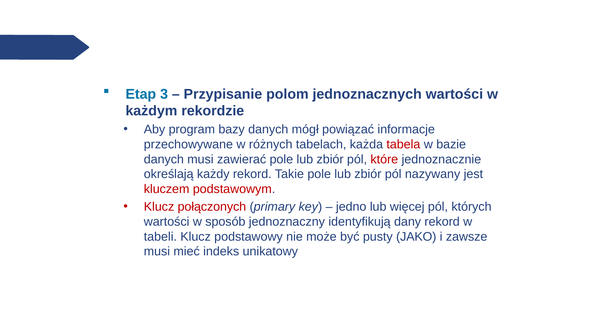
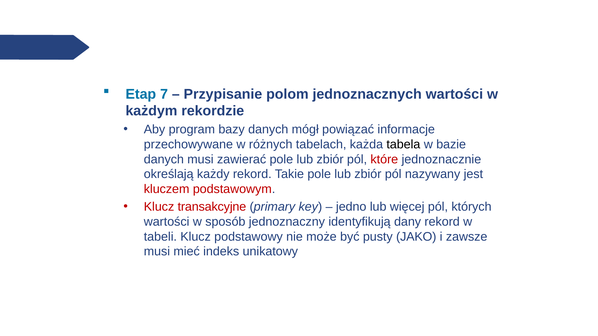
3: 3 -> 7 (164, 94)
tabela colour: red -> black (403, 145)
połączonych: połączonych -> transakcyjne (212, 207)
